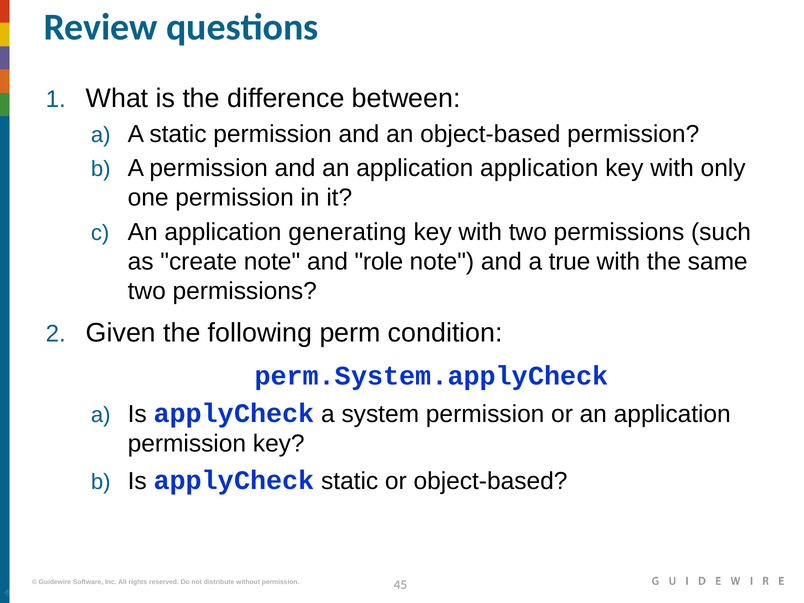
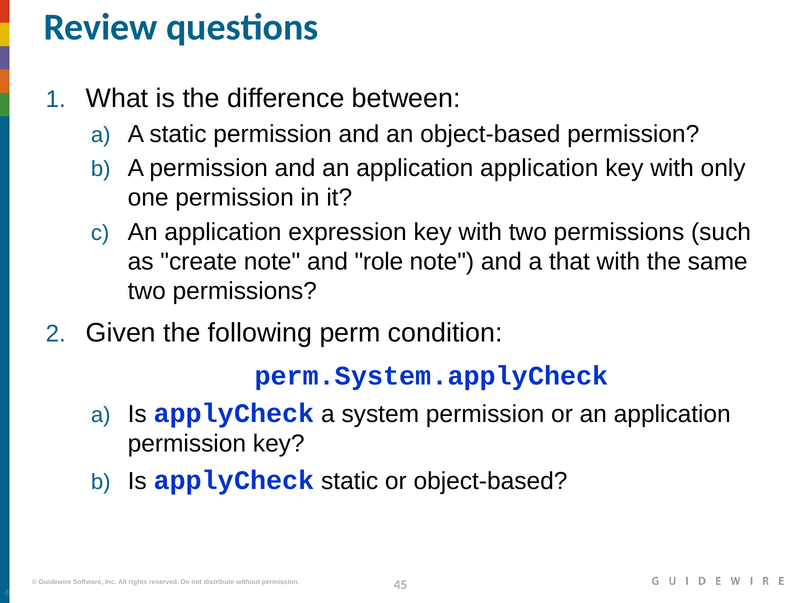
generating: generating -> expression (348, 232)
true: true -> that (569, 262)
